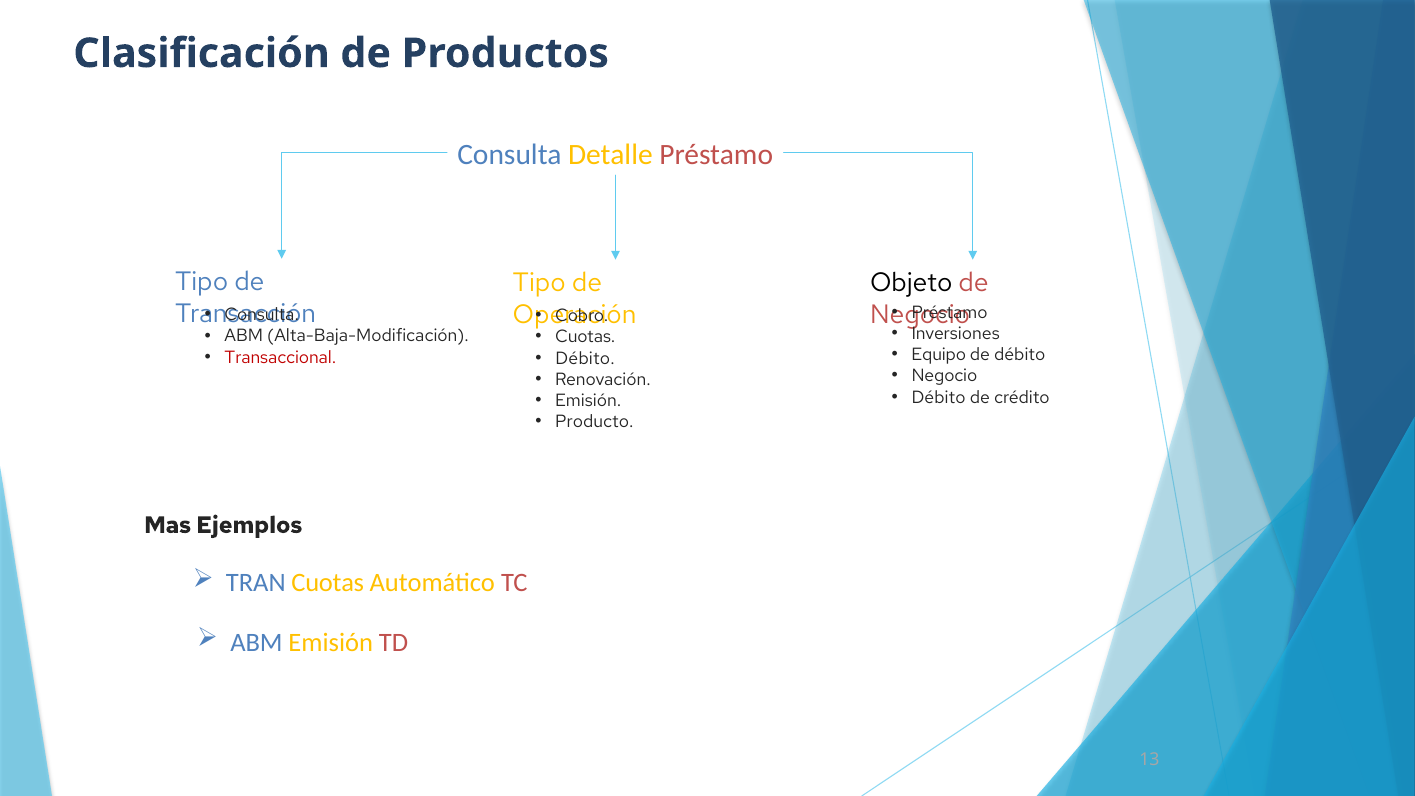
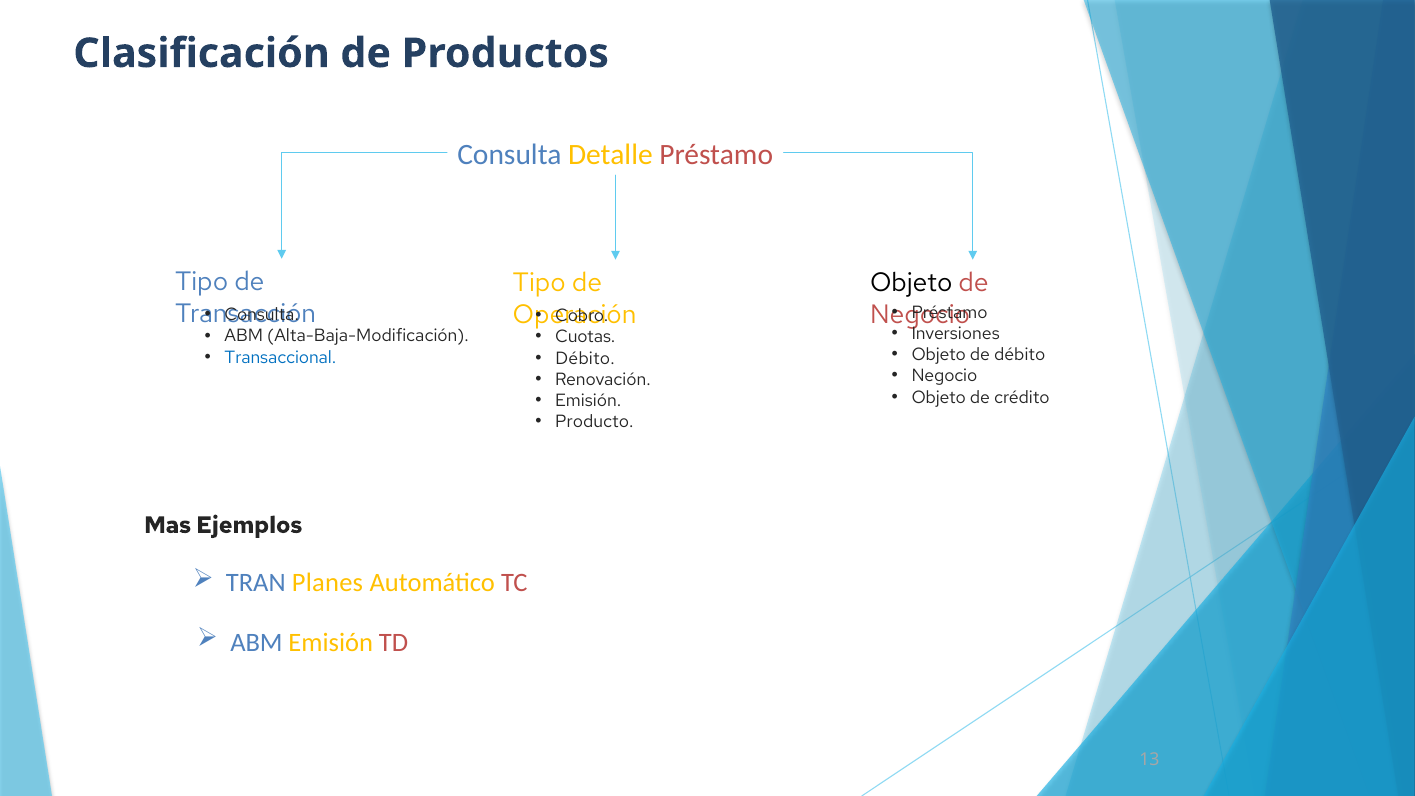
Equipo: Equipo -> Objeto (939, 355)
Transaccional colour: red -> blue (280, 357)
Débito: Débito -> Objeto (939, 397)
TRAN Cuotas: Cuotas -> Planes (327, 583)
